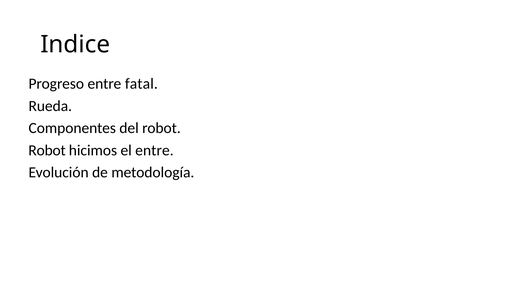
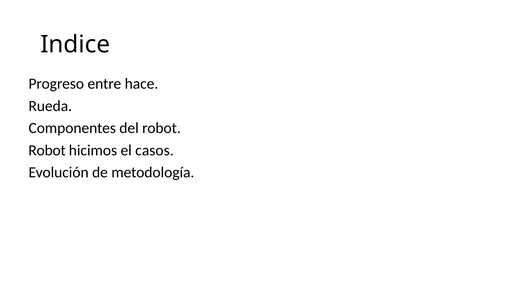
fatal: fatal -> hace (141, 84)
el entre: entre -> casos (154, 150)
